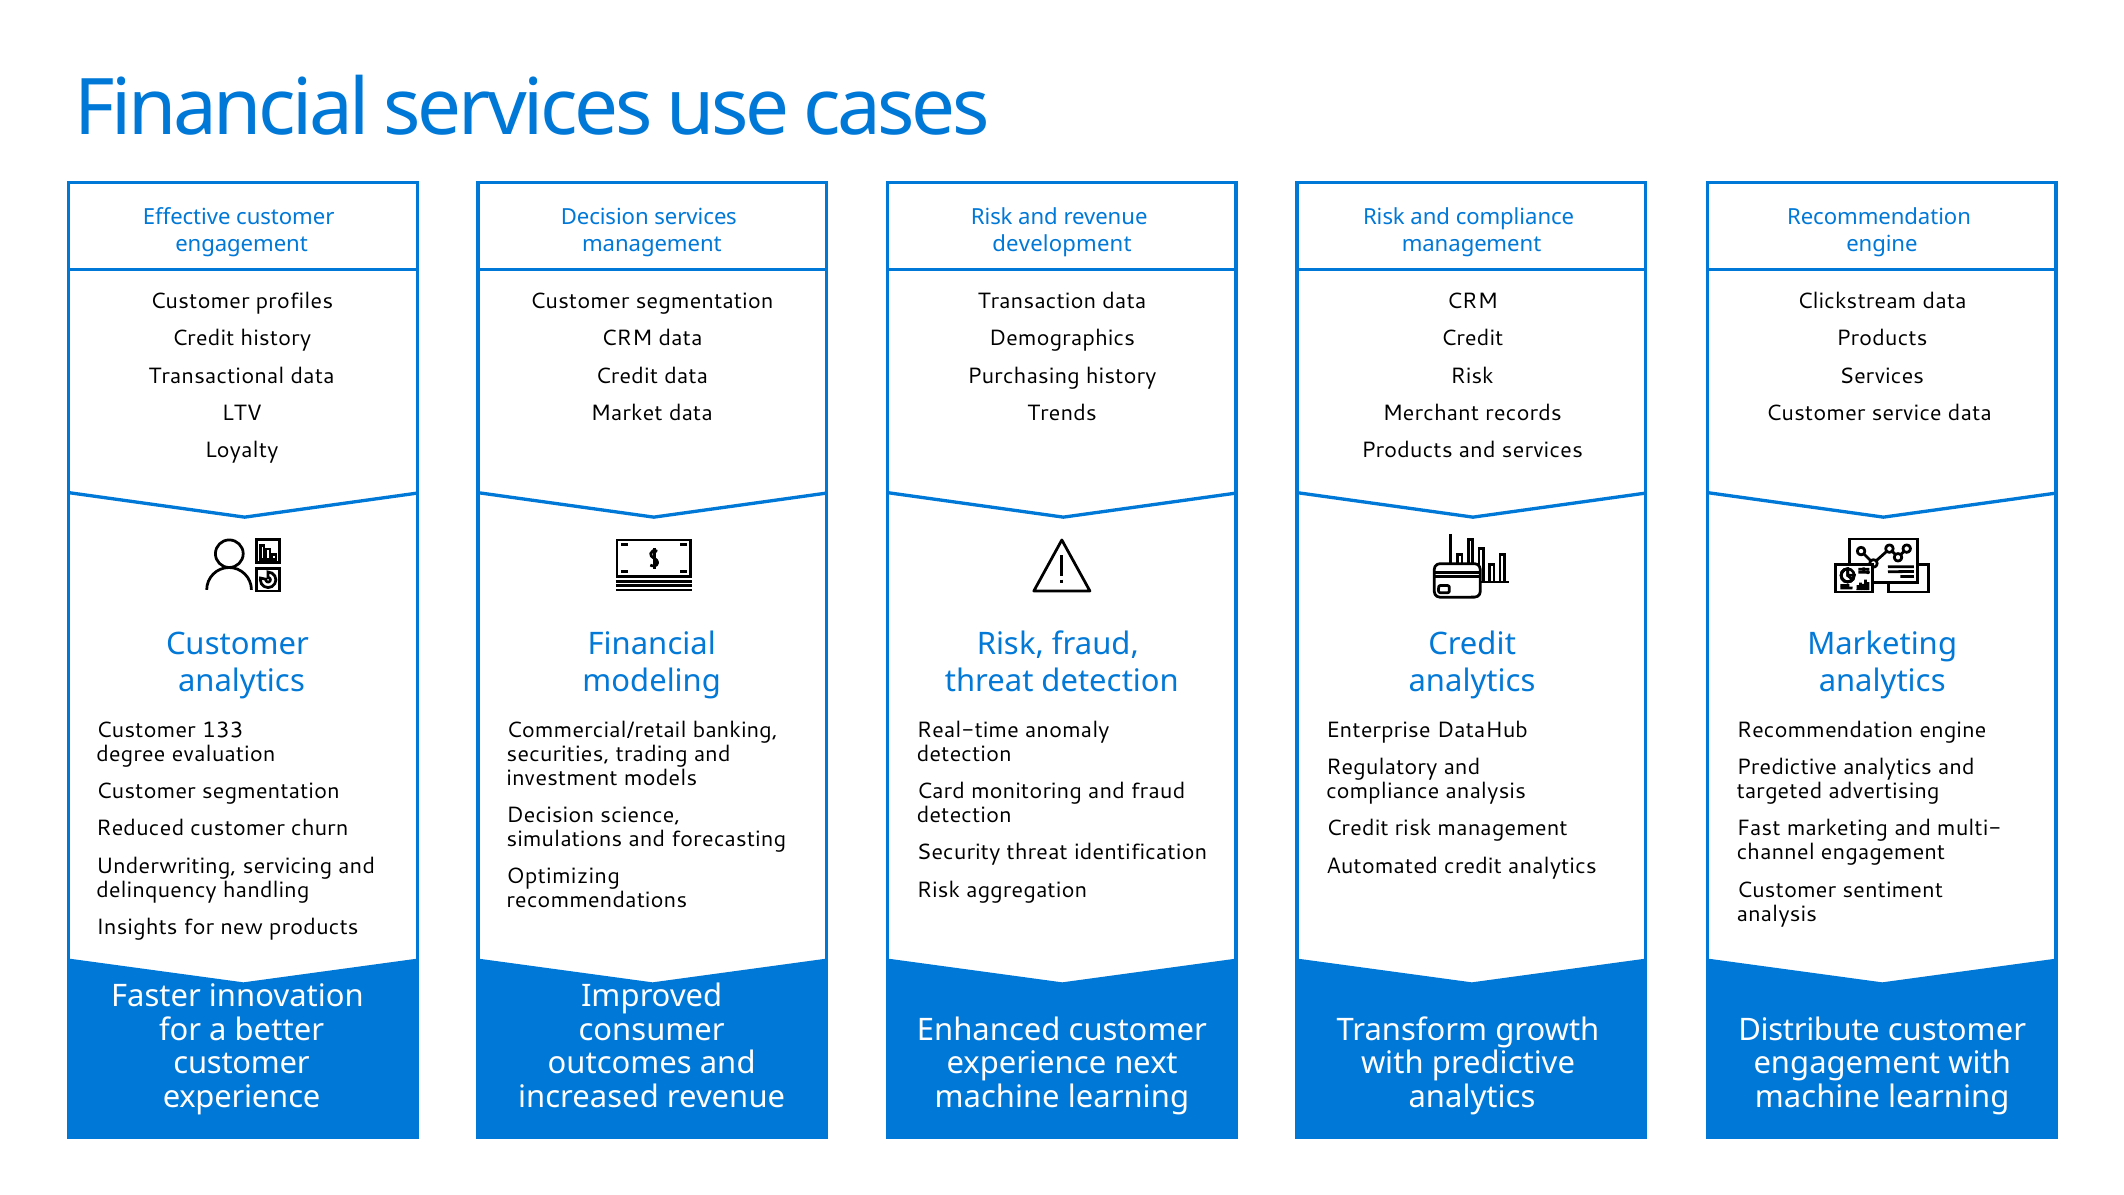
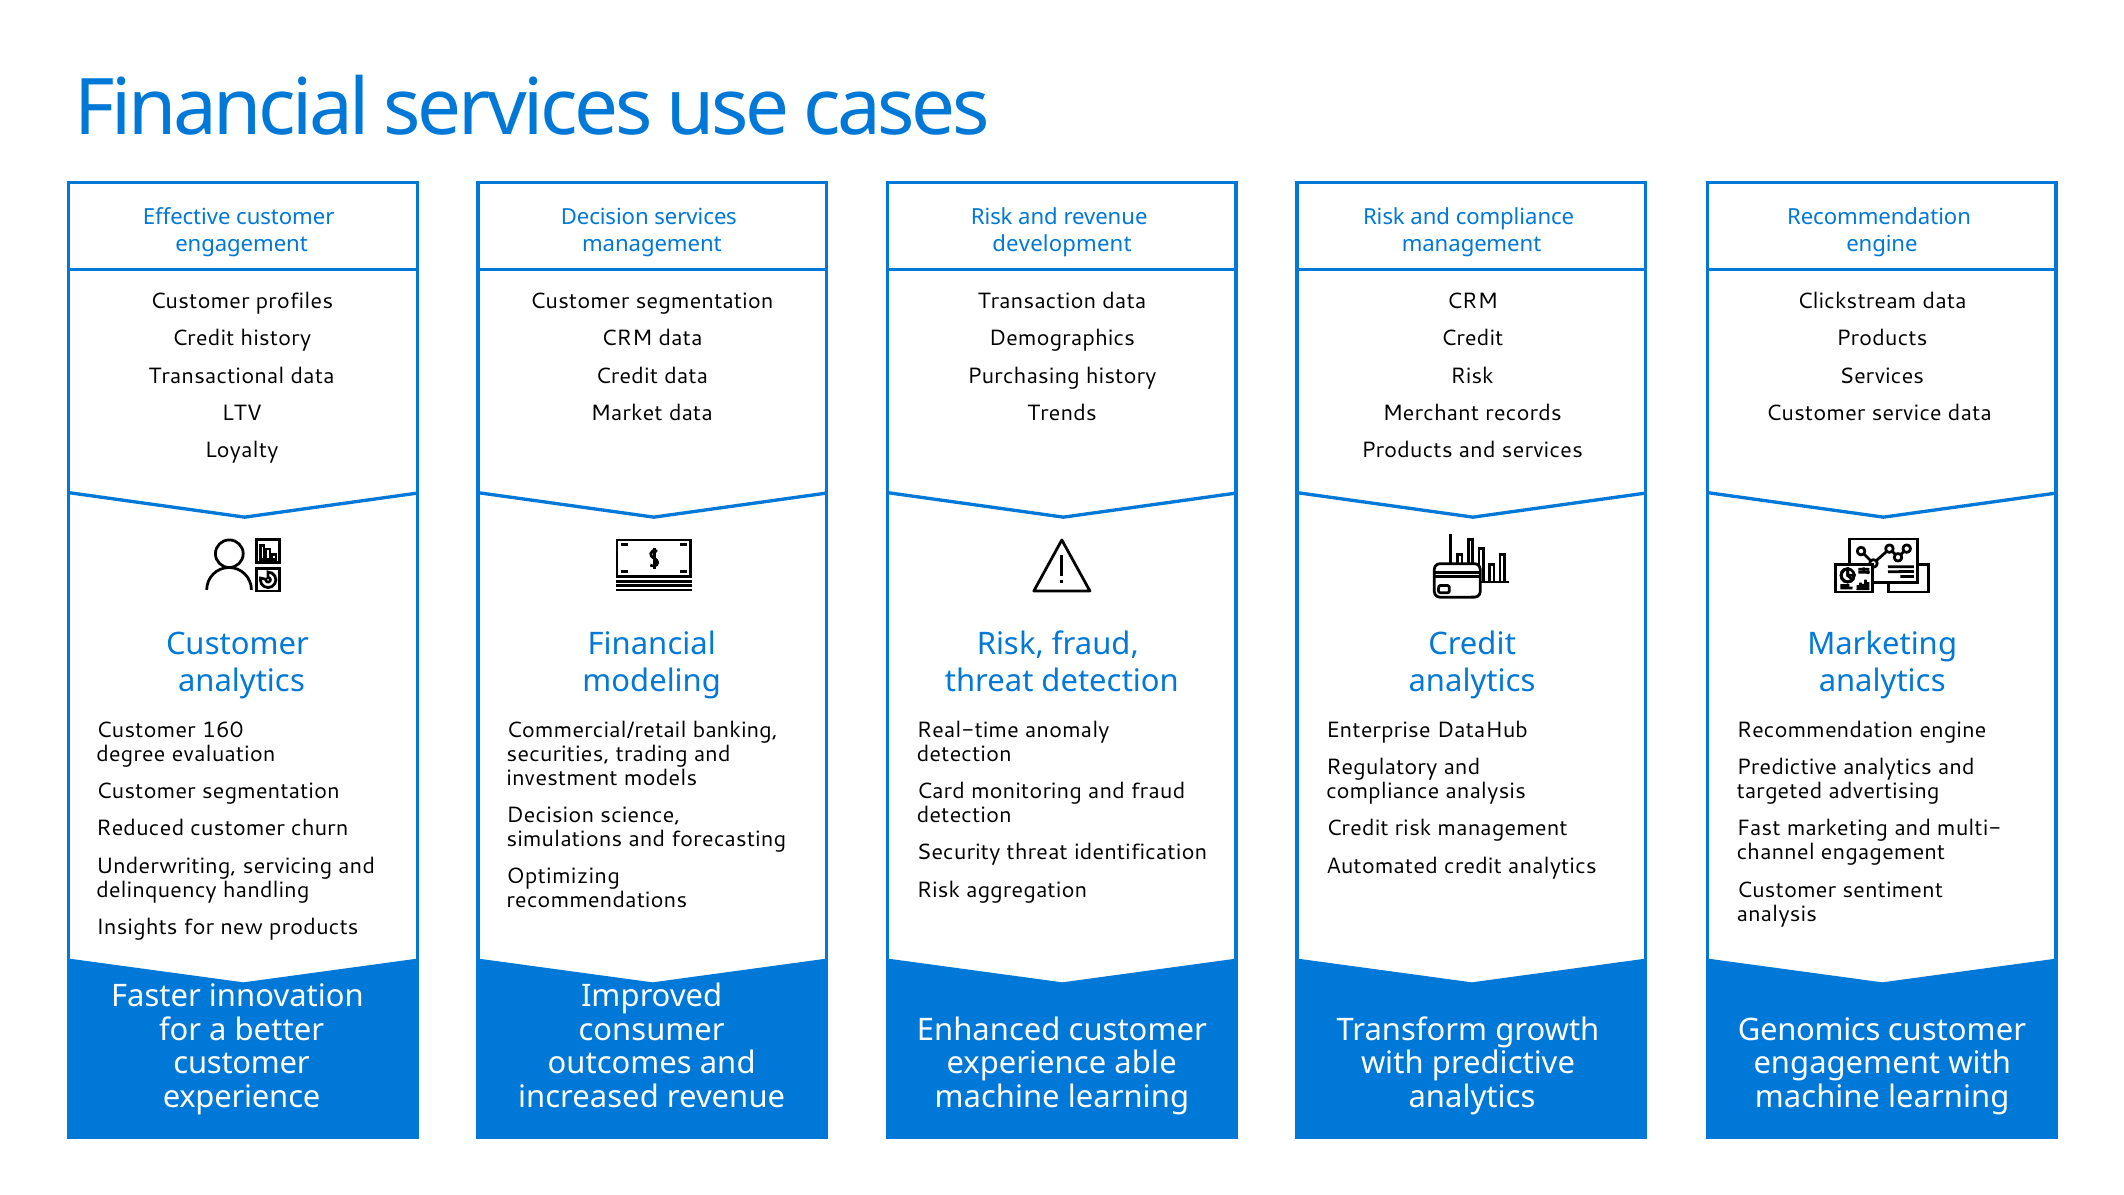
133: 133 -> 160 (223, 730)
Distribute: Distribute -> Genomics (1809, 1030)
next: next -> able (1146, 1064)
